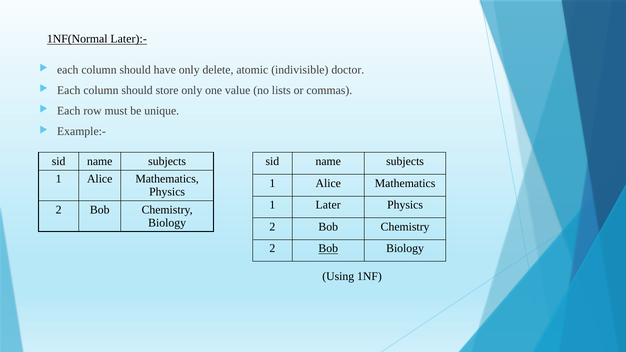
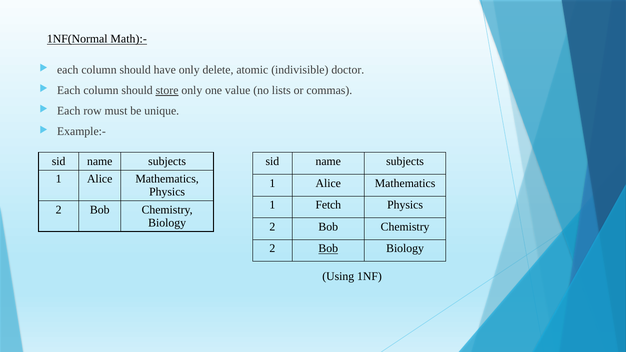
Later):-: Later):- -> Math):- (129, 39)
store underline: none -> present (167, 90)
Later: Later -> Fetch (328, 205)
